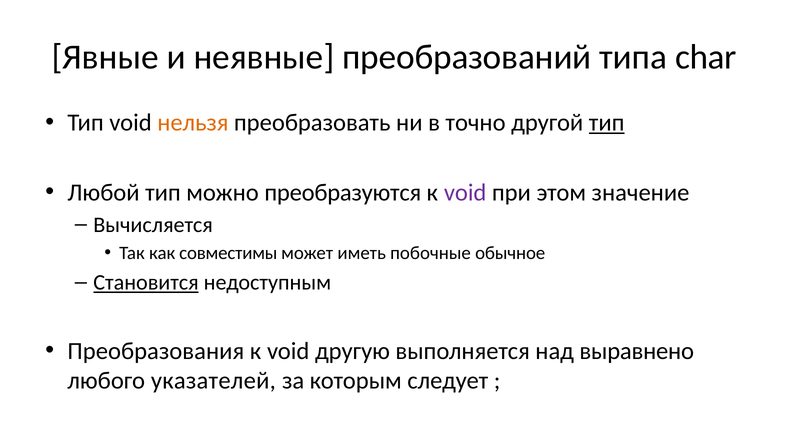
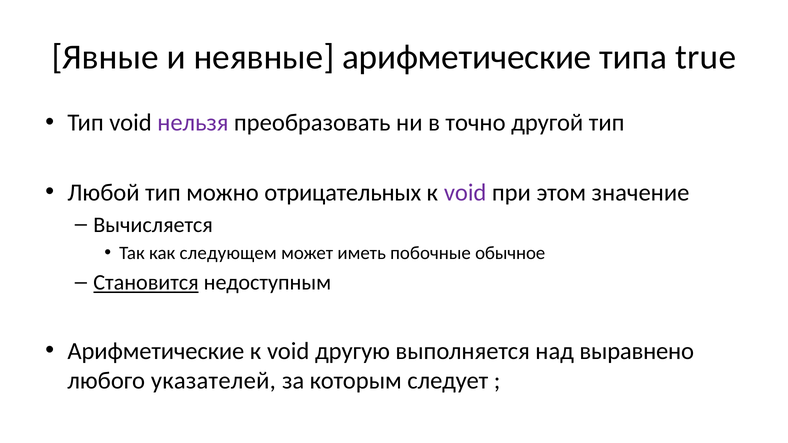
неявные преобразований: преобразований -> арифметические (467, 57)
char: char -> true (706, 57)
нельзя colour: orange -> purple (193, 123)
тип underline: present -> none (607, 123)
преобразуются: преобразуются -> отрицательных (343, 192)
совместимы: совместимы -> следующем (228, 253)
Преобразования: Преобразования -> Арифметические (156, 351)
